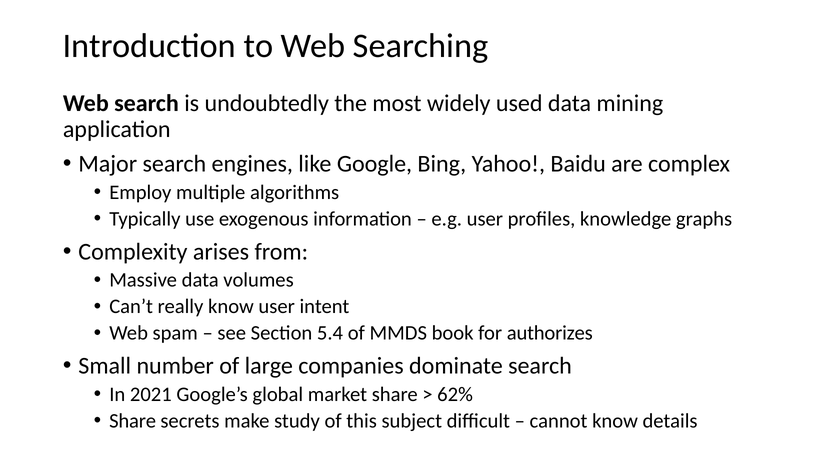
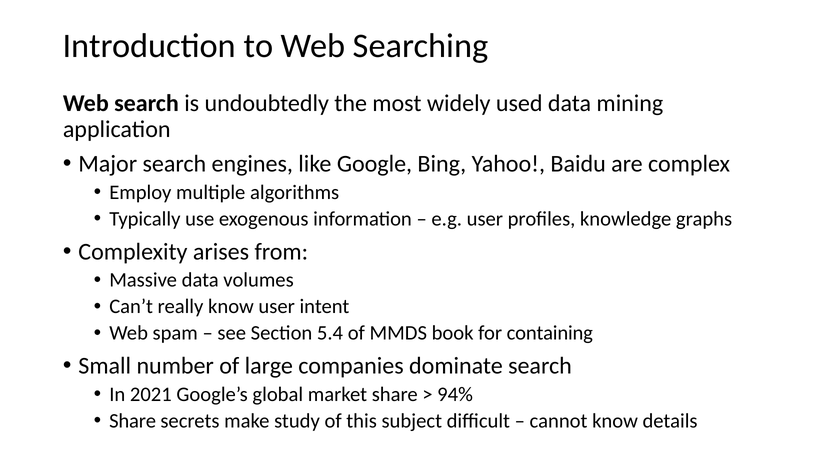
authorizes: authorizes -> containing (550, 333)
62%: 62% -> 94% (455, 394)
